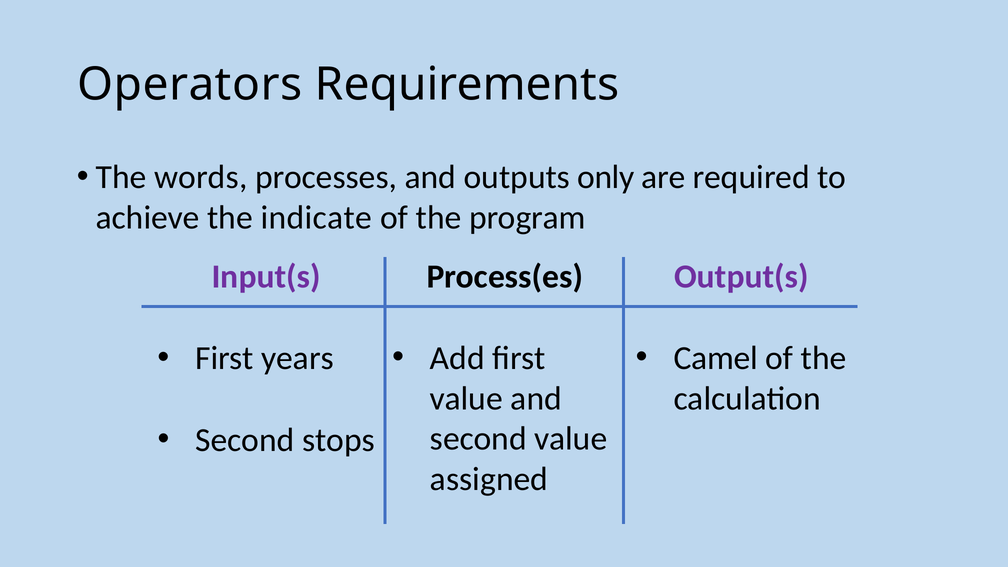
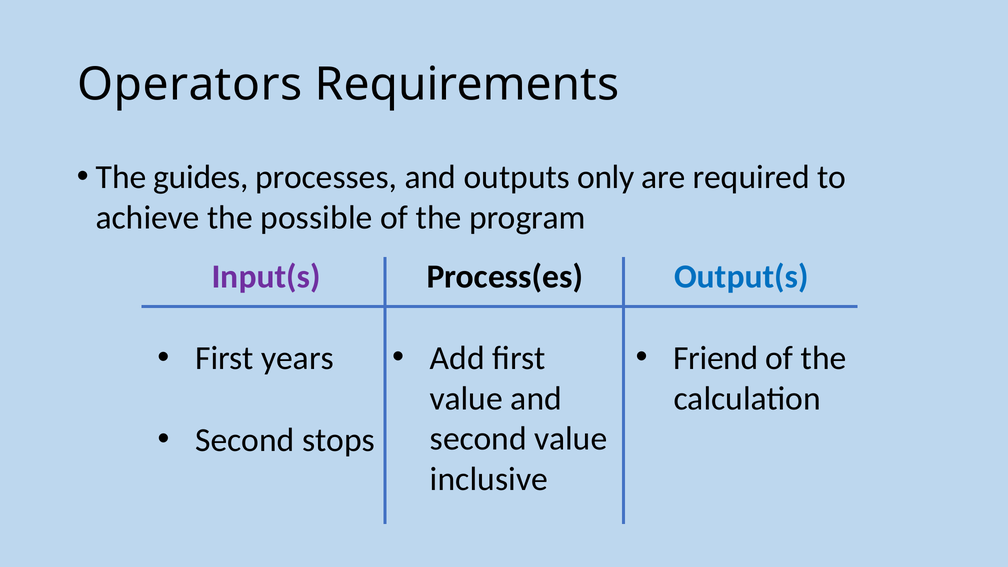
words: words -> guides (201, 177)
indicate: indicate -> possible (316, 218)
Output(s colour: purple -> blue (741, 277)
Camel: Camel -> Friend (716, 358)
assigned: assigned -> inclusive (489, 479)
